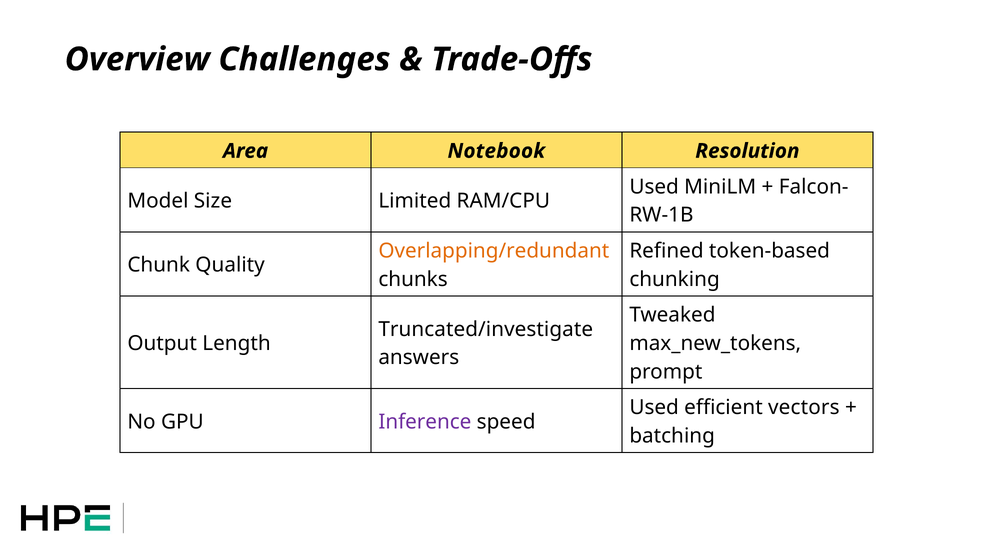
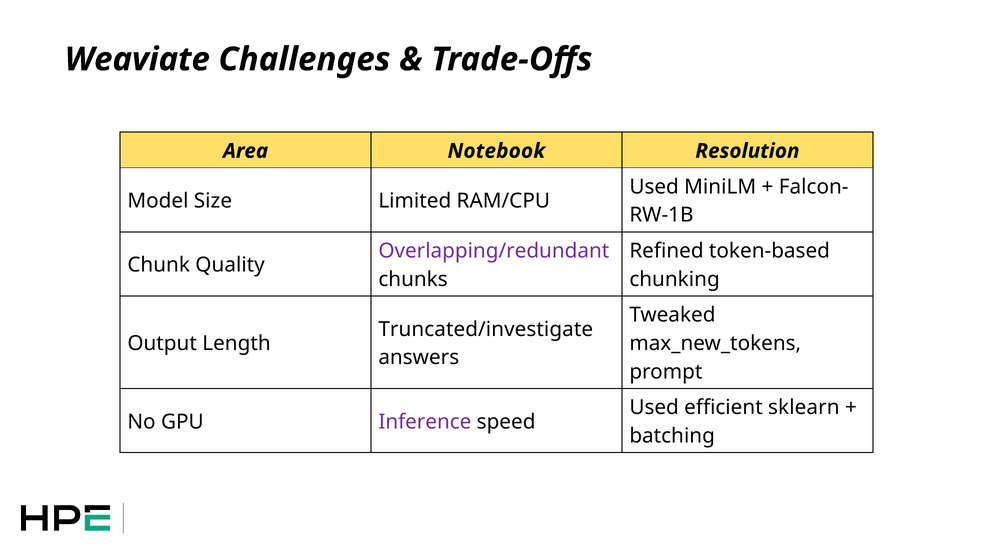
Overview: Overview -> Weaviate (137, 59)
Overlapping/redundant colour: orange -> purple (494, 251)
vectors: vectors -> sklearn (804, 407)
